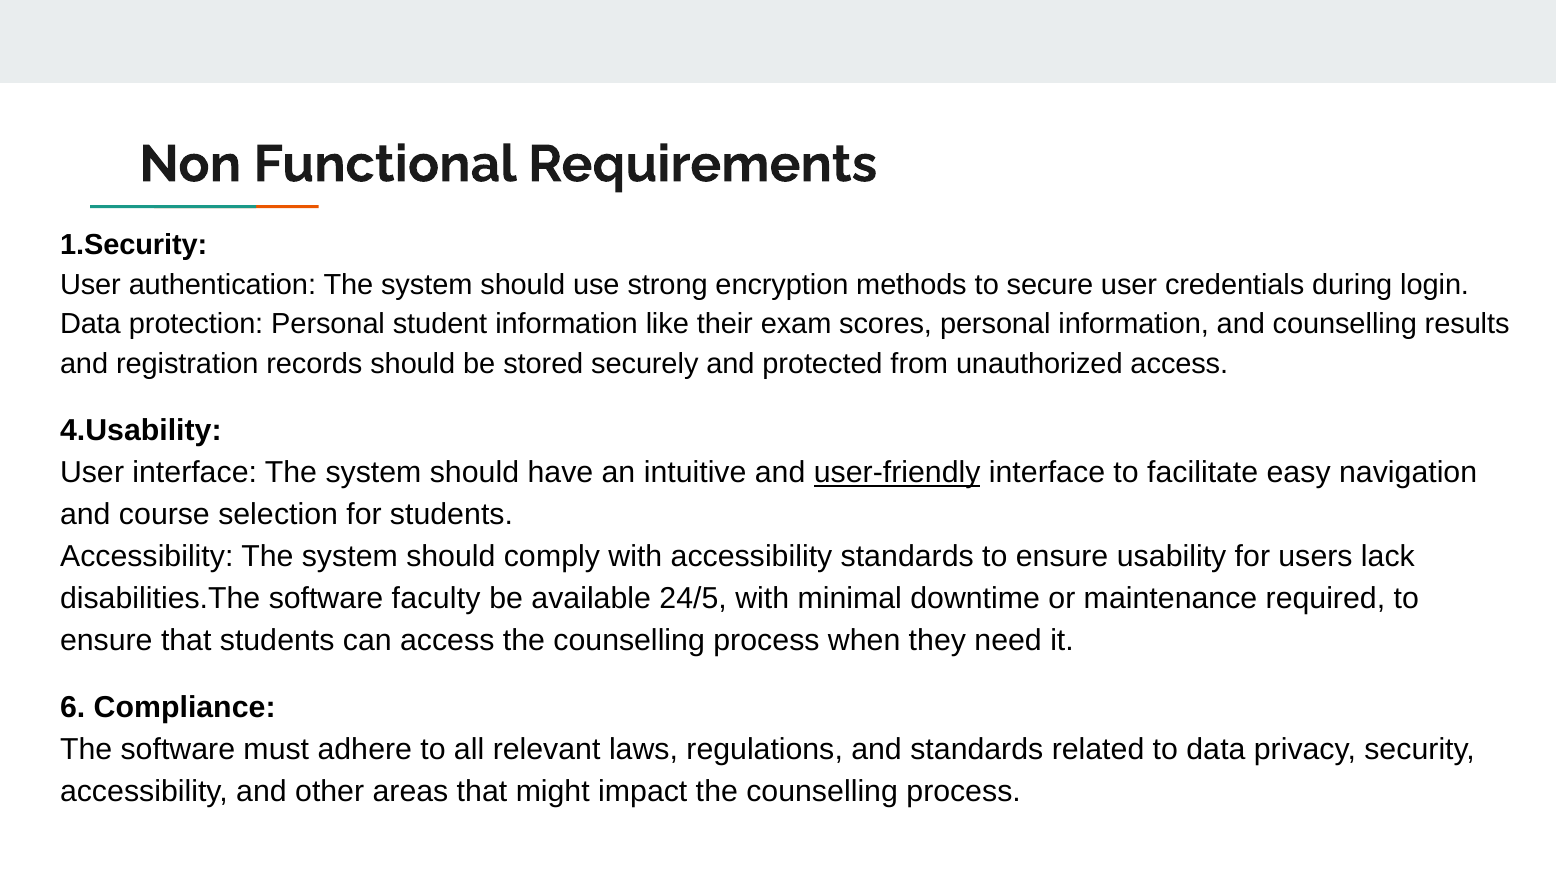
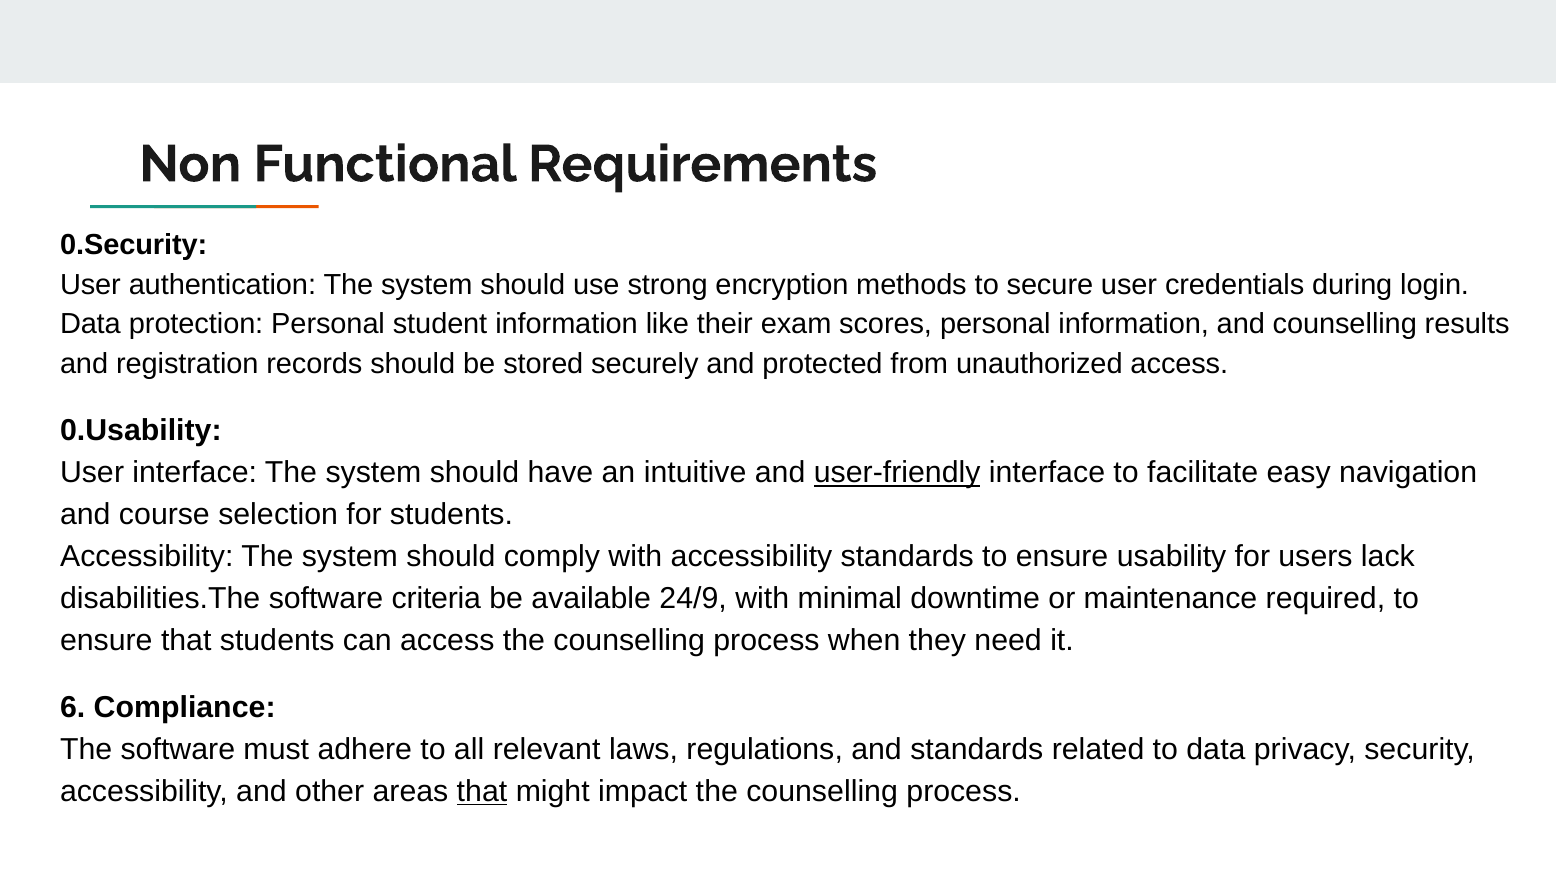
1.Security: 1.Security -> 0.Security (134, 245)
4.Usability: 4.Usability -> 0.Usability (141, 431)
faculty: faculty -> criteria (436, 598)
24/5: 24/5 -> 24/9 (693, 598)
that underline: none -> present (482, 792)
